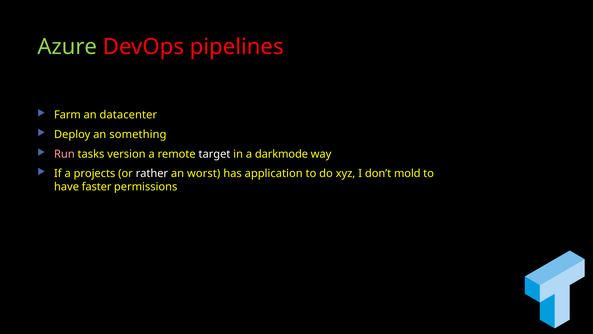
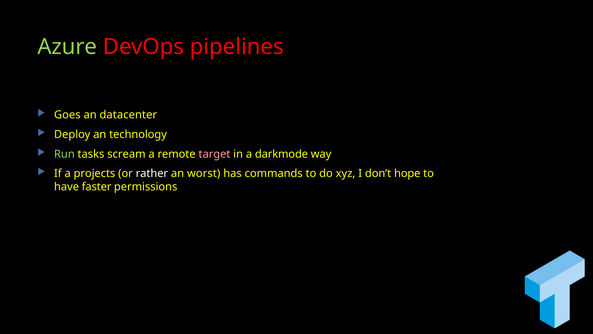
Farm: Farm -> Goes (67, 115)
something: something -> technology (138, 134)
Run colour: pink -> light green (64, 154)
version: version -> scream (126, 154)
target colour: white -> pink (214, 154)
application: application -> commands (274, 173)
mold: mold -> hope (407, 173)
